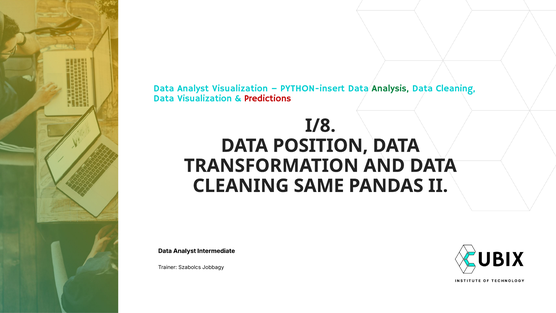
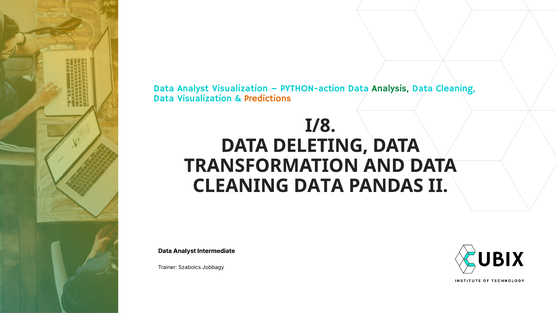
PYTHON-insert: PYTHON-insert -> PYTHON-action (313, 88)
Predictions colour: red -> orange (268, 98)
POSITION: POSITION -> DELETING (320, 146)
SAME: SAME -> DATA (319, 186)
